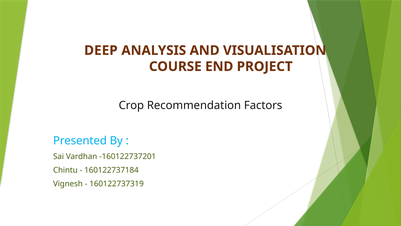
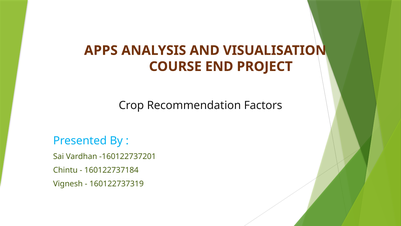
DEEP: DEEP -> APPS (101, 50)
